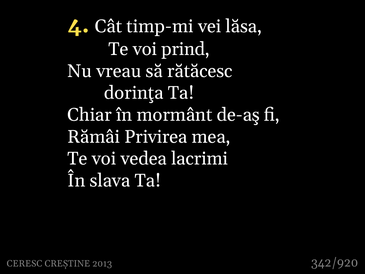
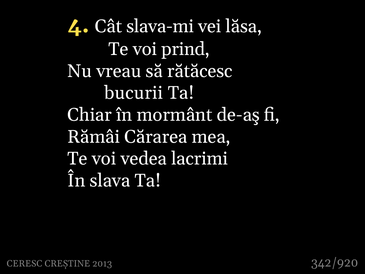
timp-mi: timp-mi -> slava-mi (160, 26)
dorinţa: dorinţa -> bucurii (134, 93)
Privirea: Privirea -> Cărarea (156, 137)
